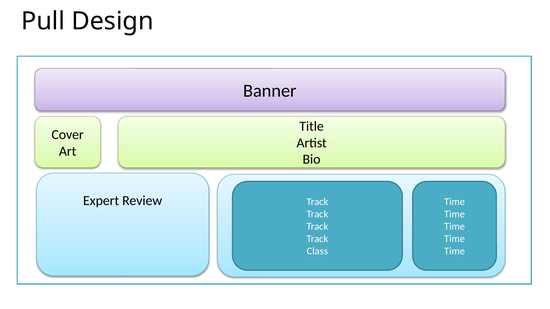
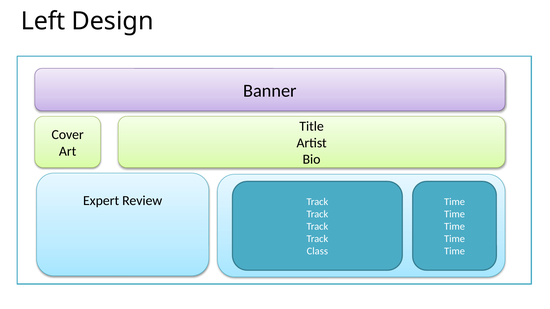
Pull: Pull -> Left (43, 21)
